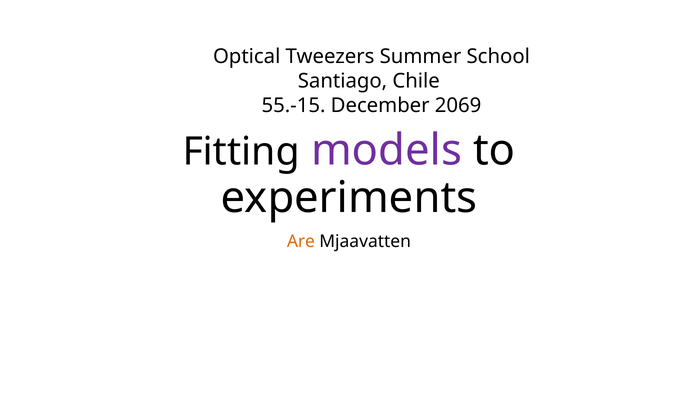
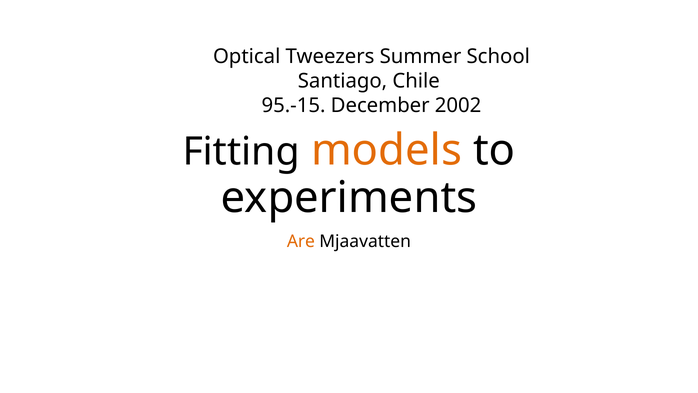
55.-15: 55.-15 -> 95.-15 (294, 106)
2069: 2069 -> 2002 (458, 106)
models colour: purple -> orange (387, 150)
